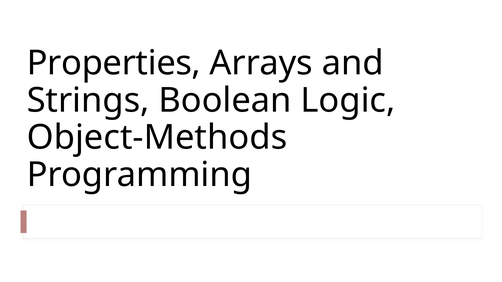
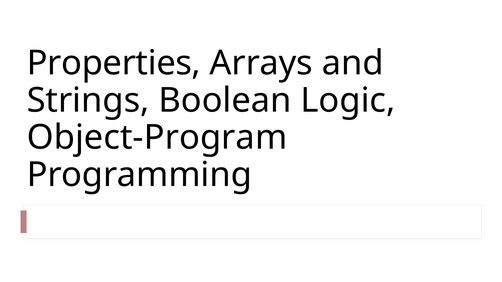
Object-Methods: Object-Methods -> Object-Program (157, 138)
